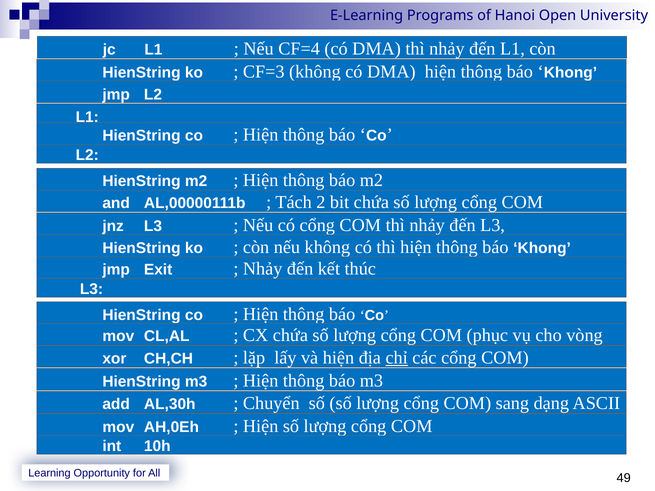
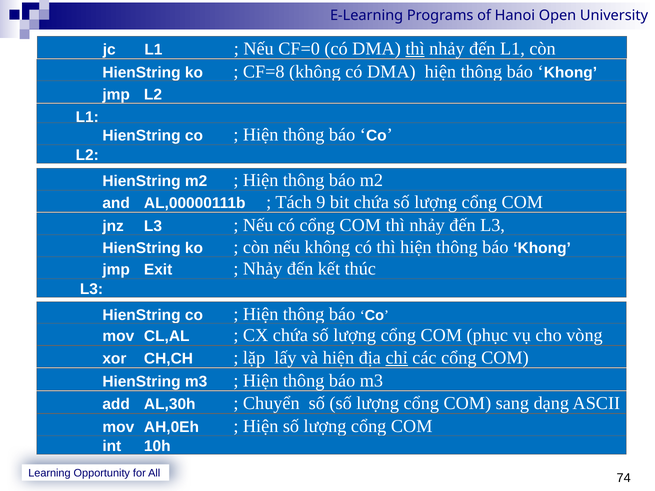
CF=4: CF=4 -> CF=0 (299, 49)
thì underline: none -> present (415, 49)
CF=3: CF=3 -> CF=8 (264, 72)
2: 2 -> 9 (321, 202)
49: 49 -> 74 (624, 478)
